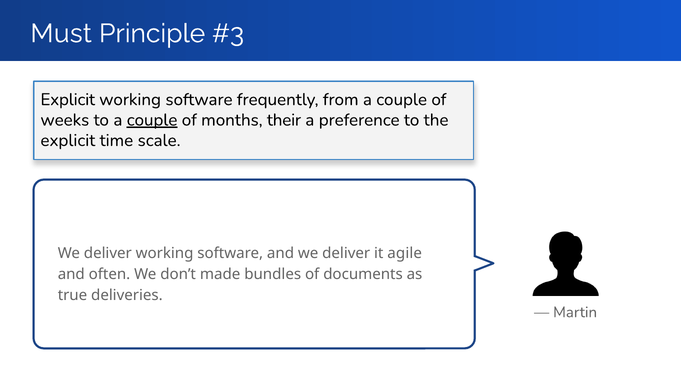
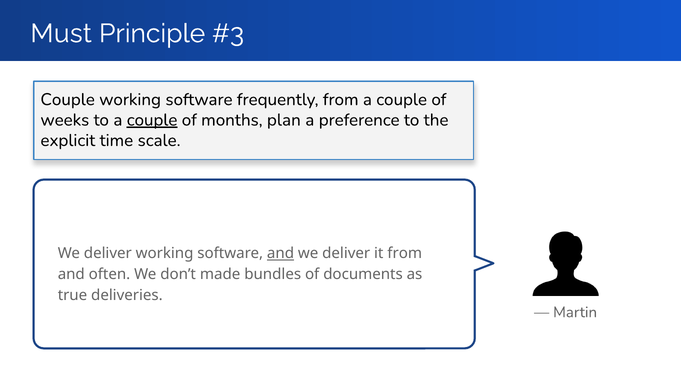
Explicit: Explicit -> Couple (68, 100)
their: their -> plan (284, 120)
and underline: none -> present (281, 253)
it agile: agile -> from (405, 253)
